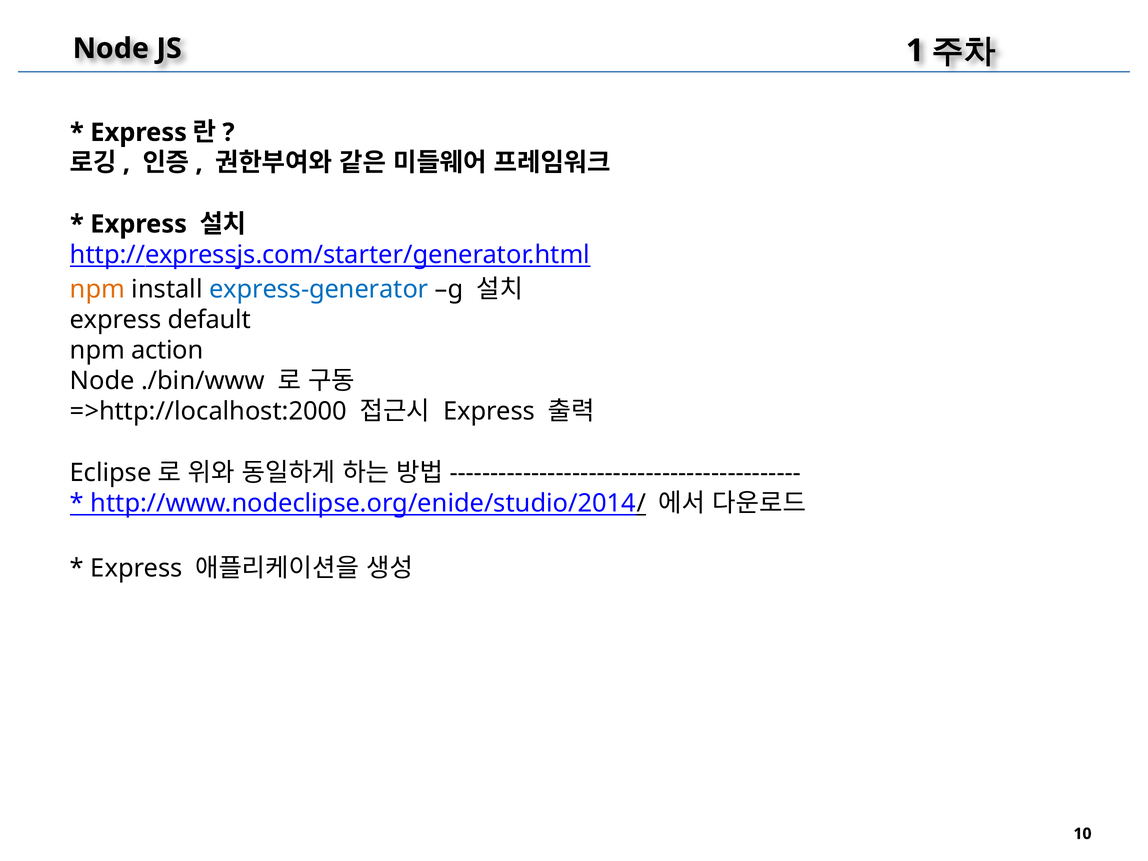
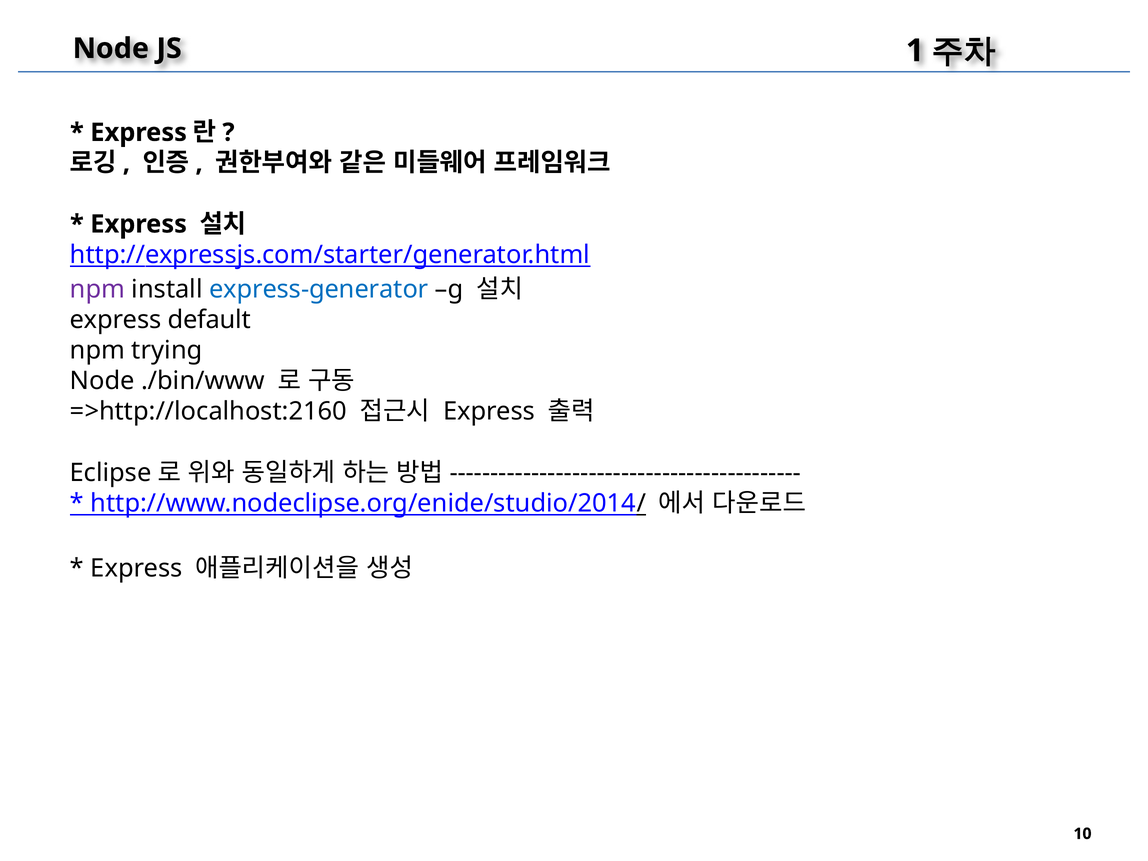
npm colour: orange -> purple (98, 289)
action: action -> trying (167, 350)
=>http://localhost:2000: =>http://localhost:2000 -> =>http://localhost:2160 (208, 412)
